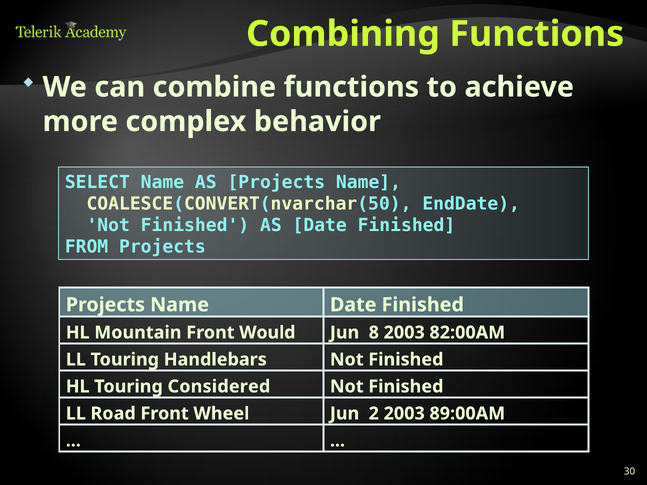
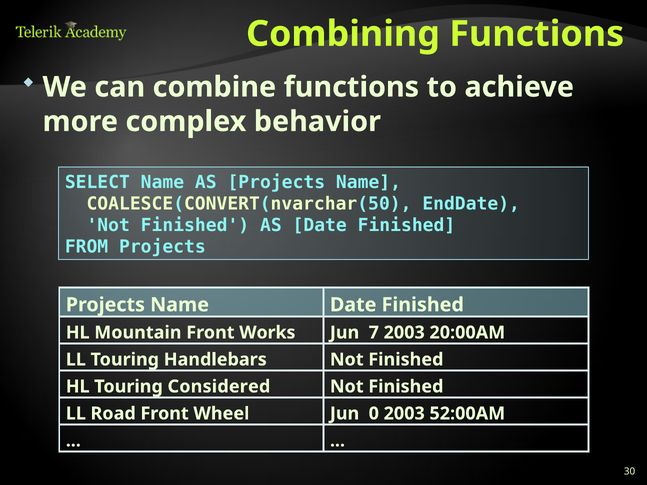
Would: Would -> Works (267, 333)
8: 8 -> 7 (374, 333)
82:00AM: 82:00AM -> 20:00AM (467, 333)
2: 2 -> 0 (374, 414)
89:00AM: 89:00AM -> 52:00AM (467, 414)
